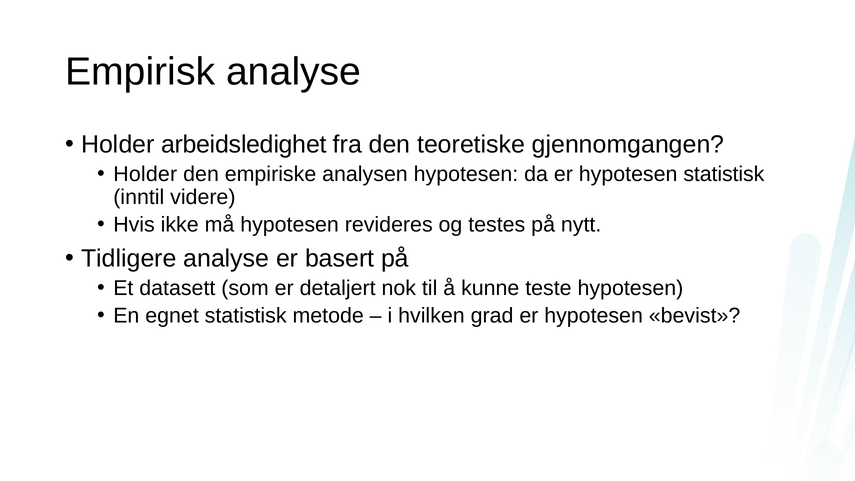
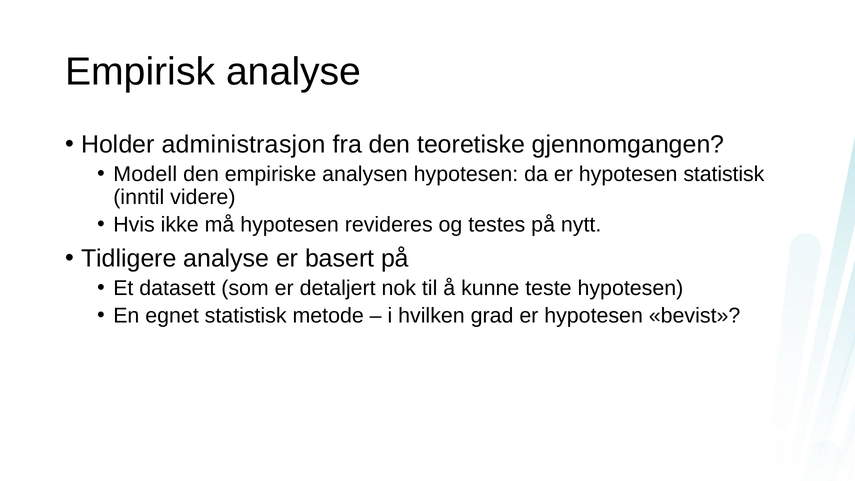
arbeidsledighet: arbeidsledighet -> administrasjon (244, 145)
Holder: Holder -> Modell (145, 174)
